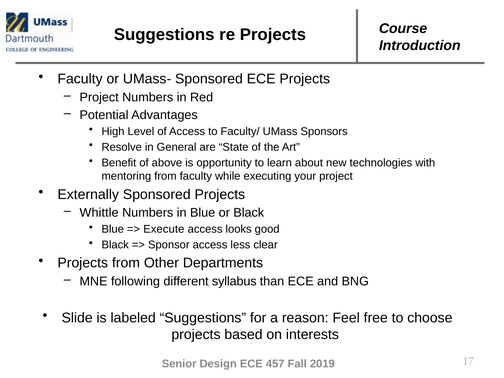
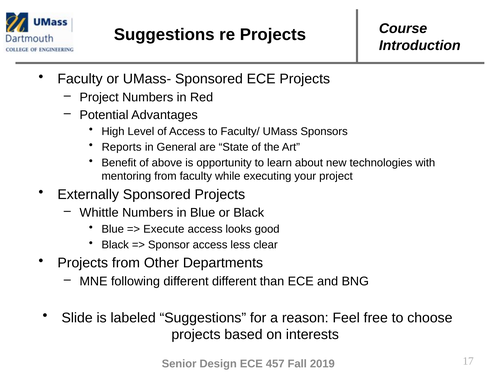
Resolve: Resolve -> Reports (122, 147)
different syllabus: syllabus -> different (234, 281)
